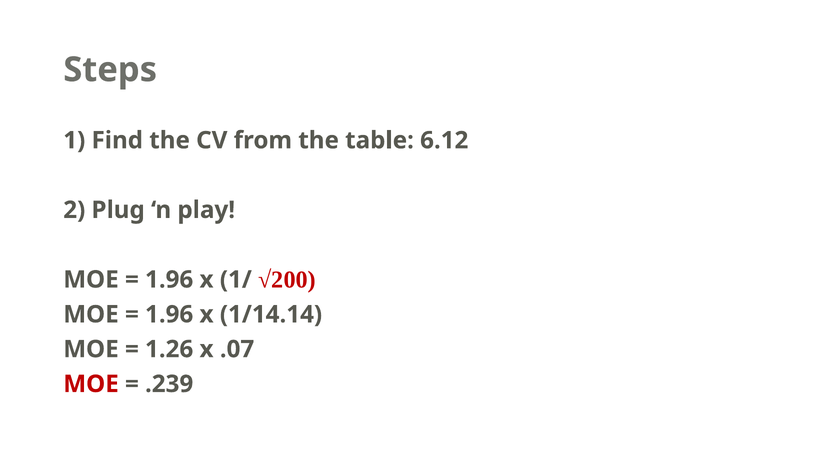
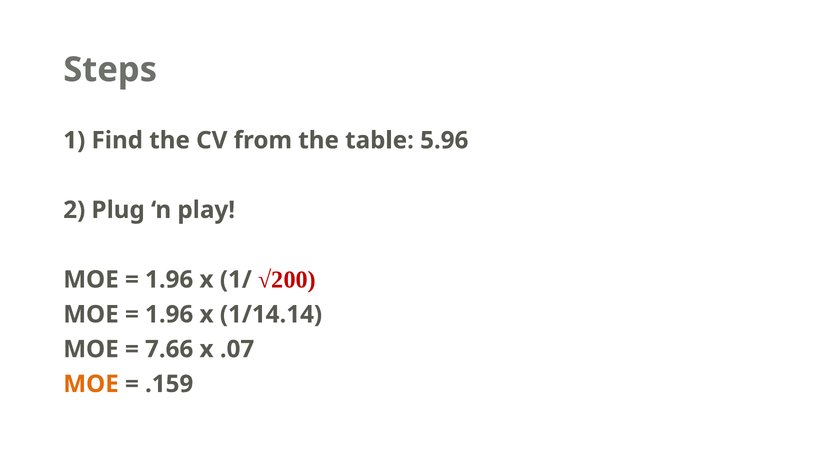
6.12: 6.12 -> 5.96 (444, 140)
1.26: 1.26 -> 7.66 (169, 349)
MOE colour: red -> orange (91, 384)
.239: .239 -> .159 (169, 384)
